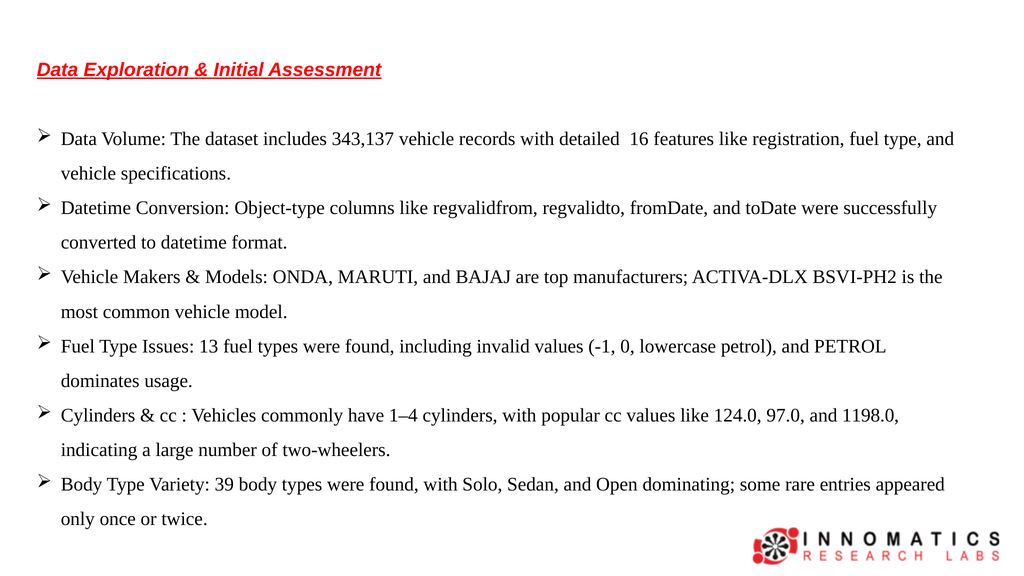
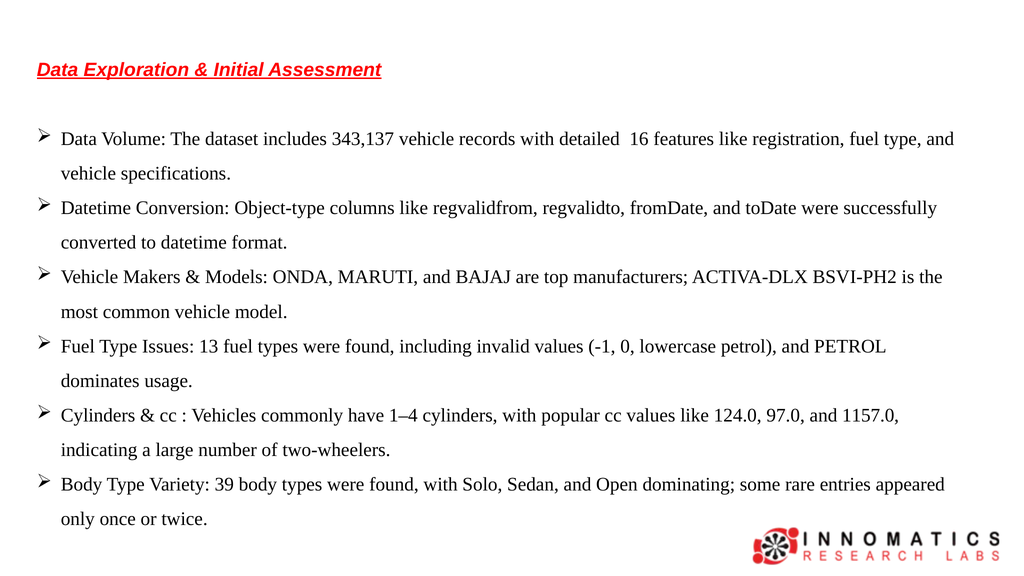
1198.0: 1198.0 -> 1157.0 (871, 415)
